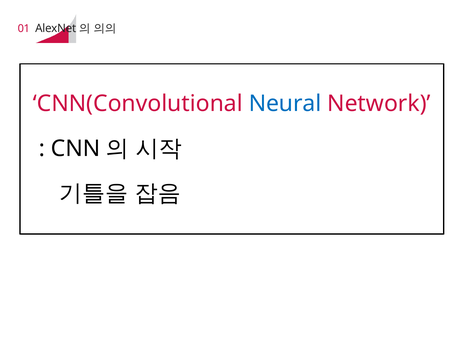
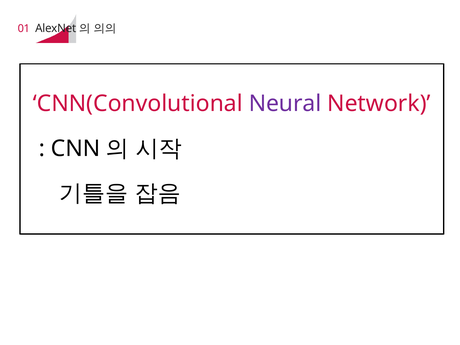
Neural colour: blue -> purple (285, 104)
